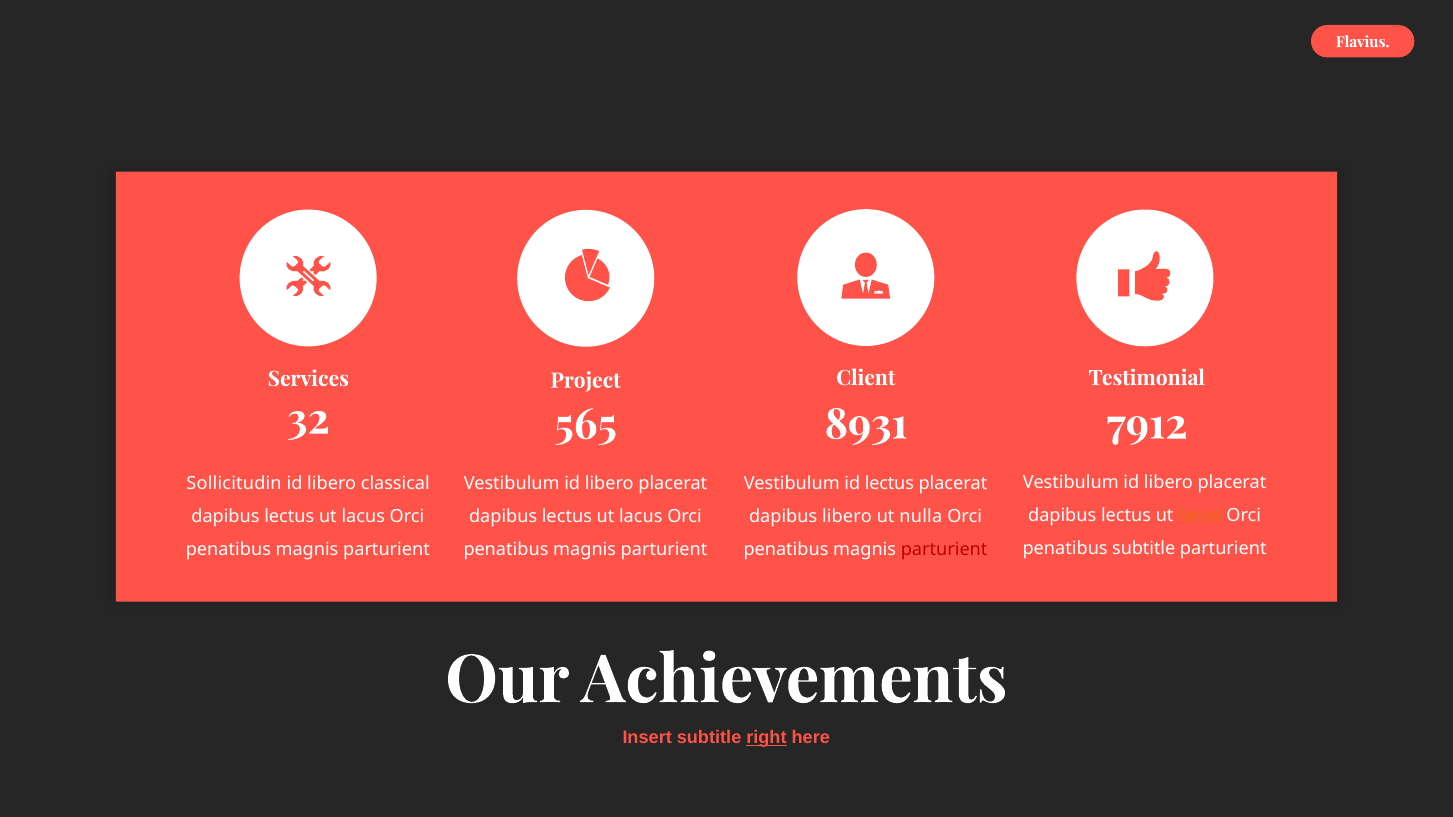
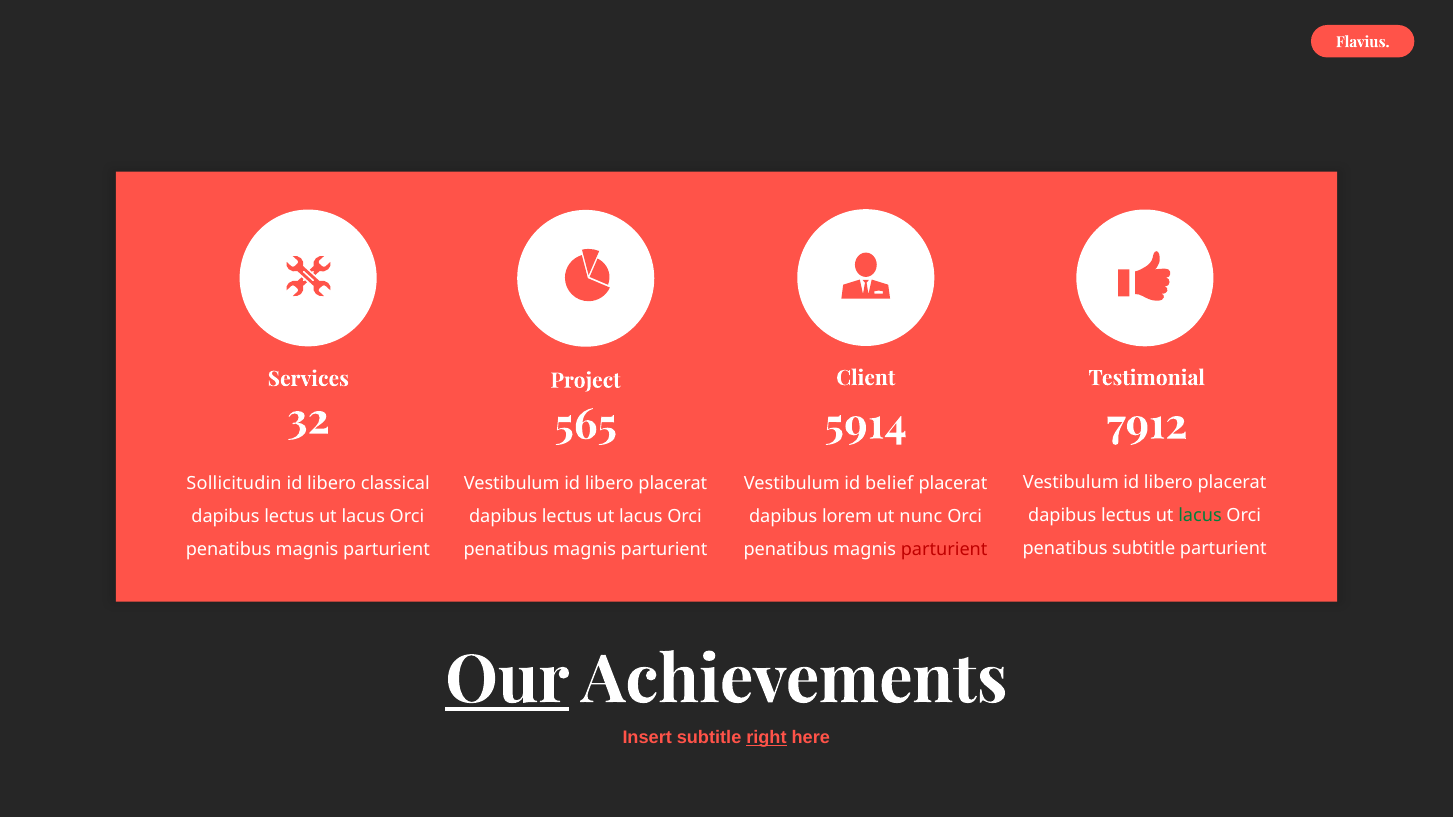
8931: 8931 -> 5914 (866, 425)
id lectus: lectus -> belief (889, 484)
lacus colour: orange -> green (1200, 516)
dapibus libero: libero -> lorem (847, 517)
nulla: nulla -> nunc (921, 517)
Our underline: none -> present (507, 680)
